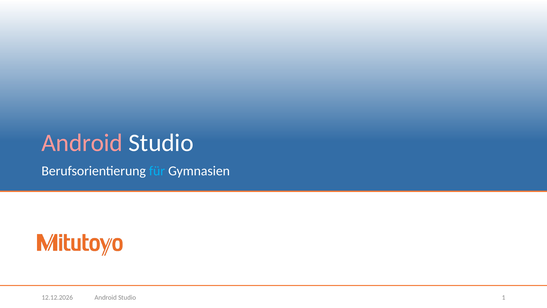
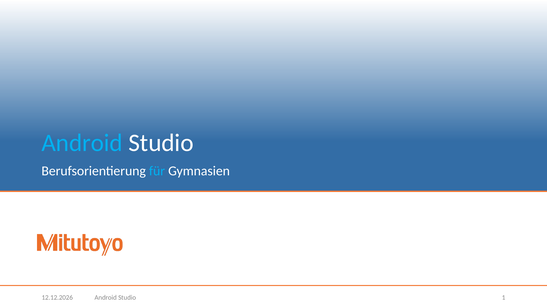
Android colour: pink -> light blue (82, 143)
